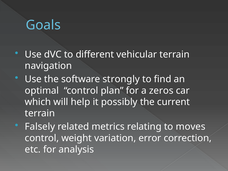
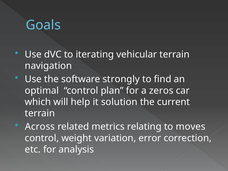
different: different -> iterating (95, 54)
possibly: possibly -> solution (119, 102)
Falsely: Falsely -> Across (40, 127)
